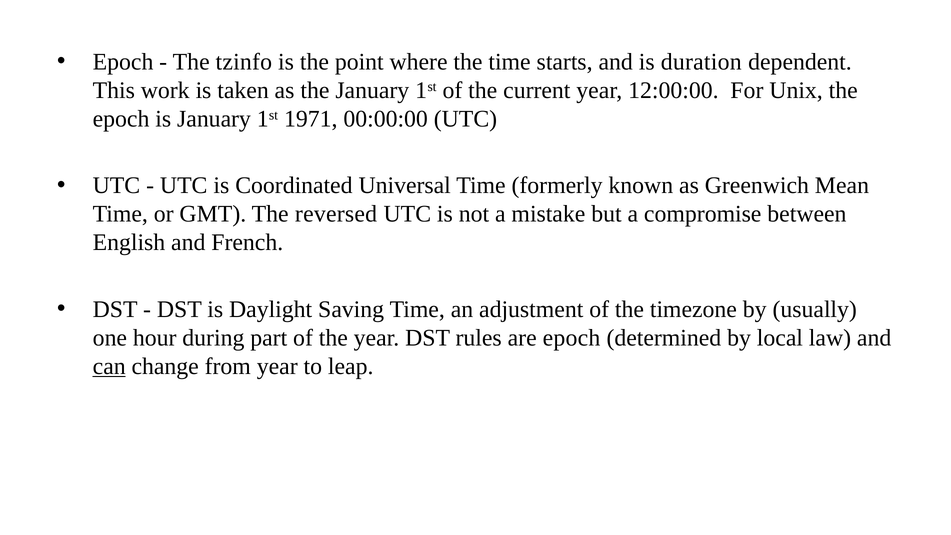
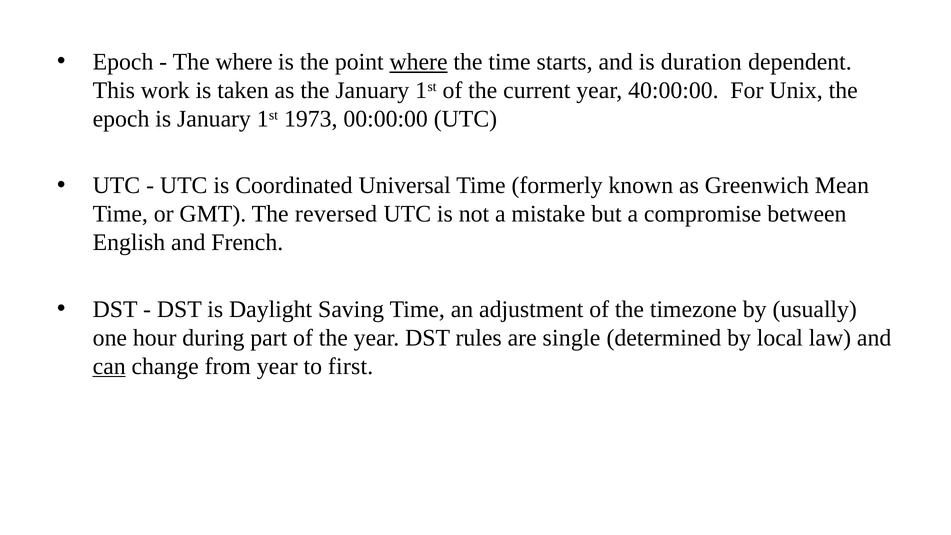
The tzinfo: tzinfo -> where (244, 62)
where underline: none -> present (419, 62)
12:00:00: 12:00:00 -> 40:00:00 (673, 90)
1971: 1971 -> 1973 (311, 119)
are epoch: epoch -> single (571, 338)
leap: leap -> first (351, 366)
